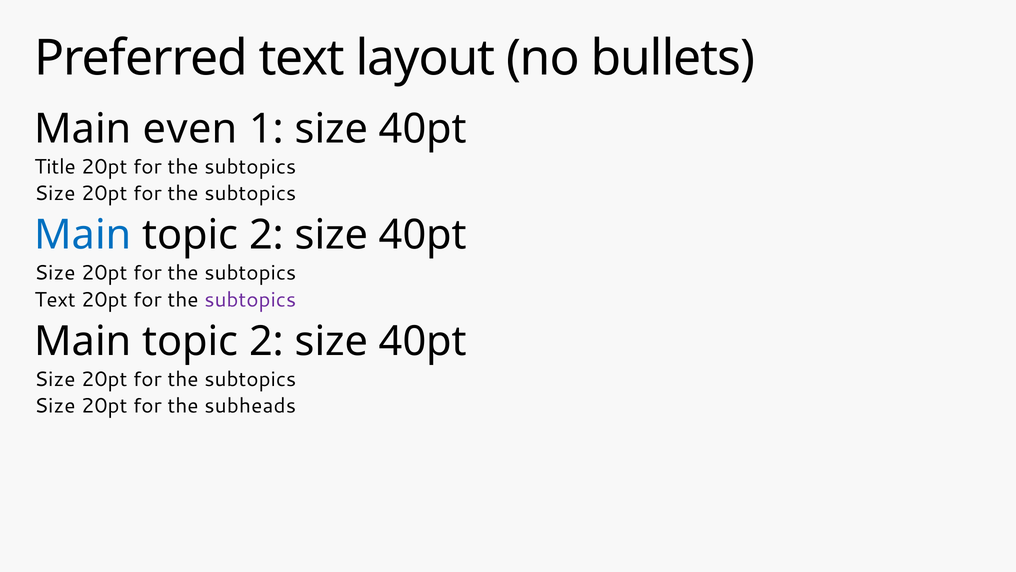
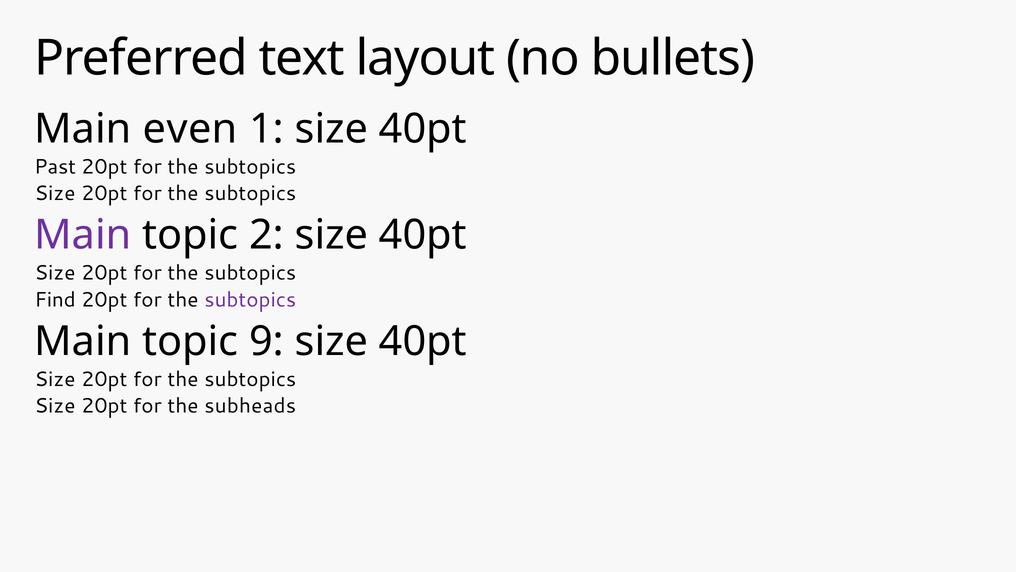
Title: Title -> Past (55, 167)
Main colour: blue -> purple (83, 235)
Text: Text -> Find (55, 299)
2: 2 -> 9 (267, 341)
